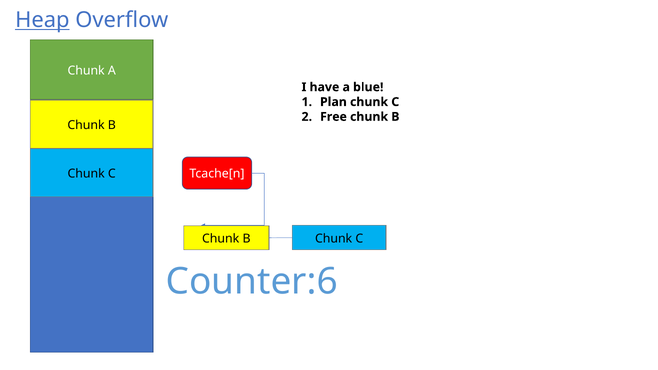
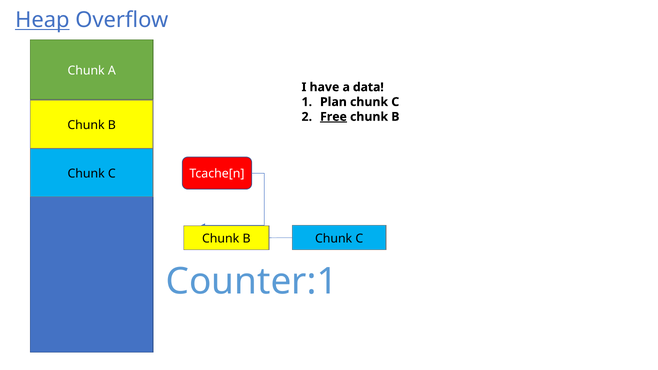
blue: blue -> data (368, 87)
Free underline: none -> present (333, 117)
Counter:6: Counter:6 -> Counter:1 (252, 282)
